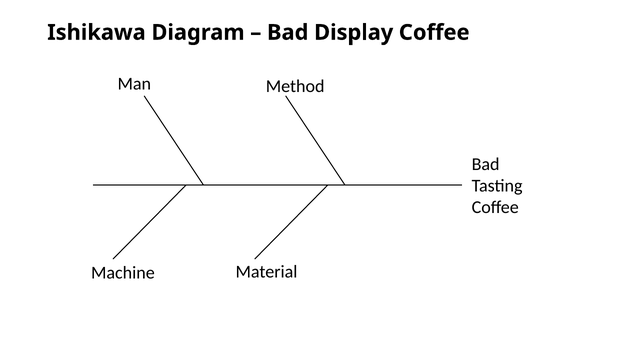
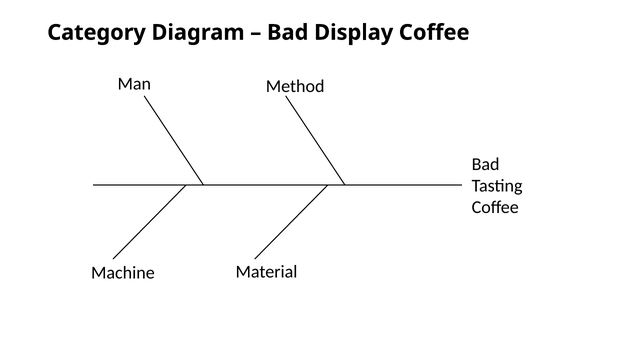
Ishikawa: Ishikawa -> Category (97, 33)
